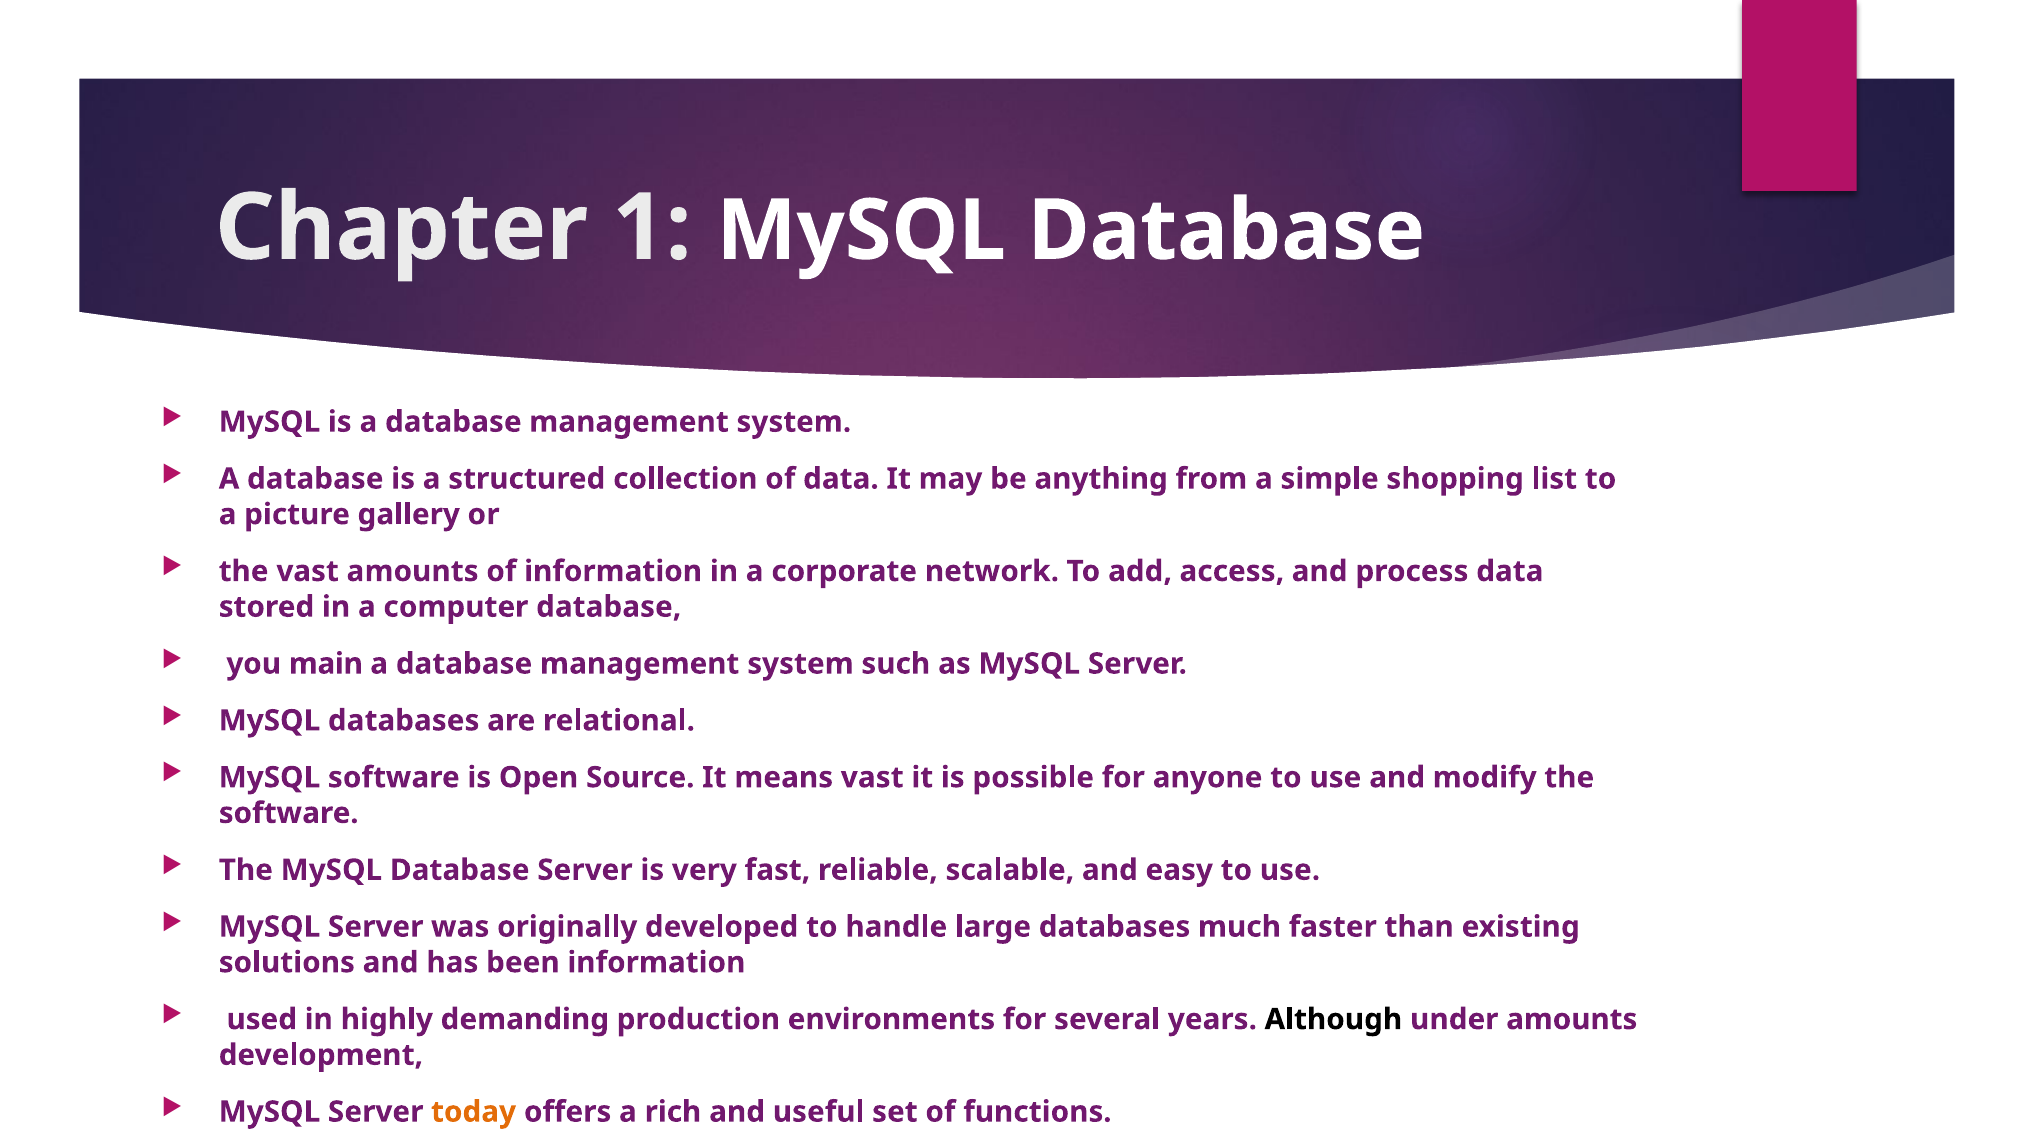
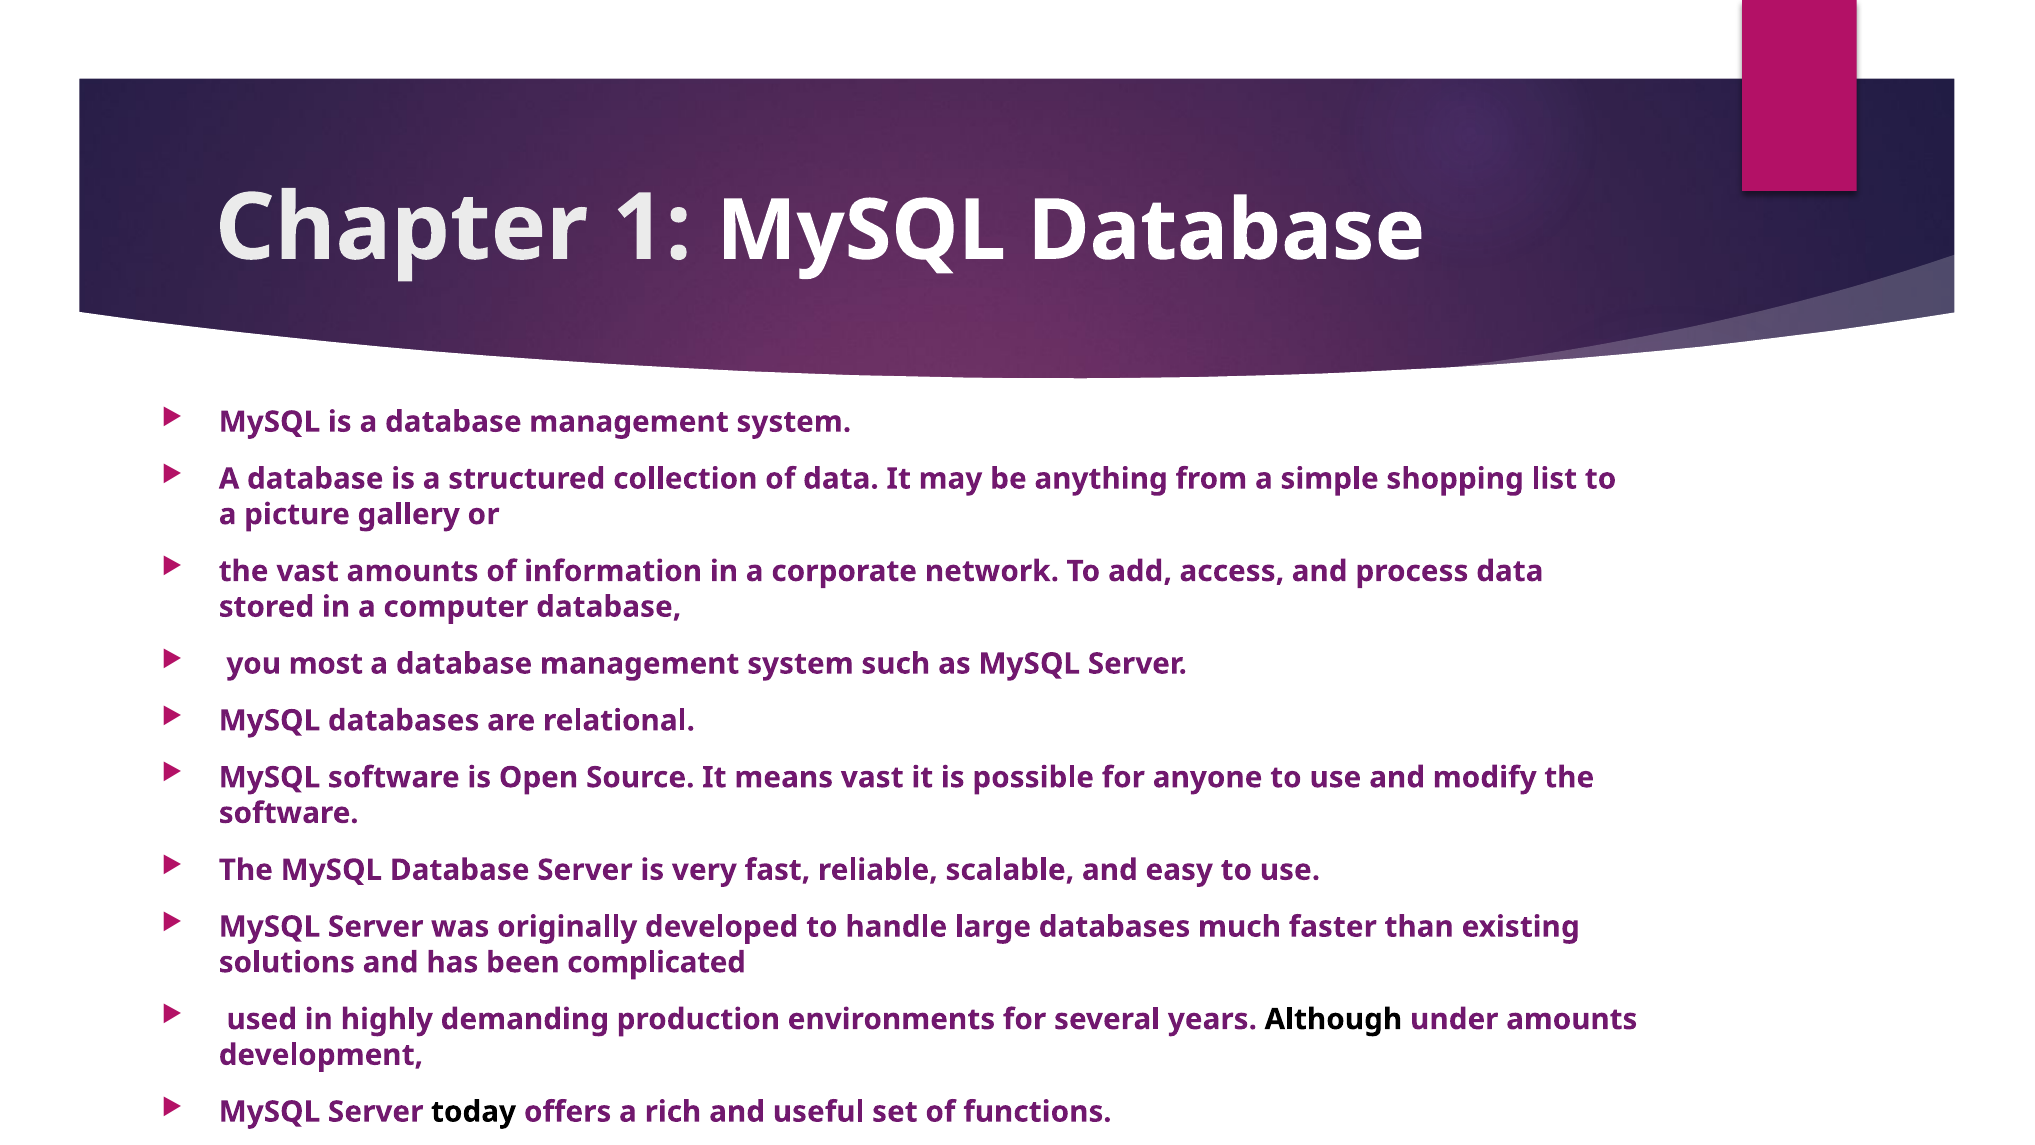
main: main -> most (326, 664)
been information: information -> complicated (657, 962)
today colour: orange -> black (474, 1112)
